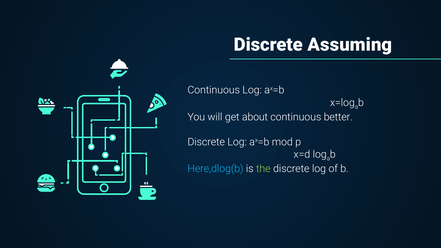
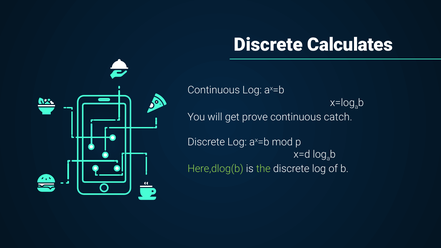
Assuming: Assuming -> Calculates (350, 45)
about: about -> prove (255, 117)
better: better -> catch (338, 117)
Here,dlog(b colour: light blue -> light green (215, 169)
